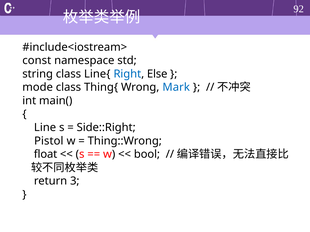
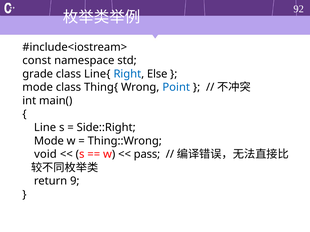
string: string -> grade (38, 74)
Mark: Mark -> Point (176, 87)
Pistol: Pistol -> Mode (49, 141)
float: float -> void (45, 155)
bool: bool -> pass (147, 155)
3: 3 -> 9 (75, 181)
